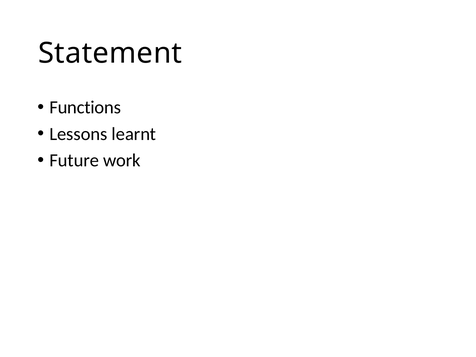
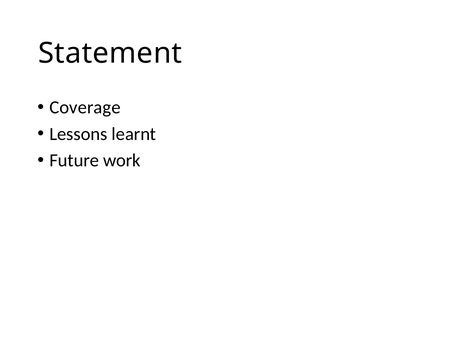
Functions: Functions -> Coverage (85, 107)
